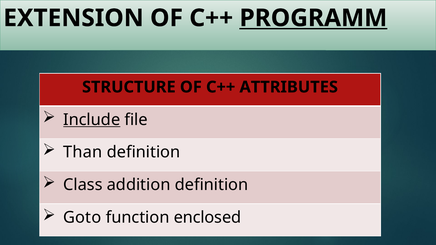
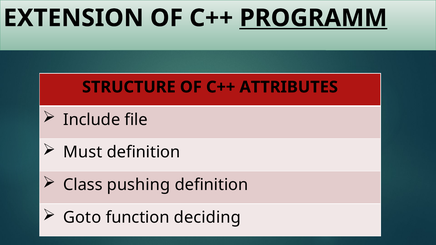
Include underline: present -> none (92, 120)
Than: Than -> Must (83, 152)
addition: addition -> pushing (139, 185)
enclosed: enclosed -> deciding (207, 218)
